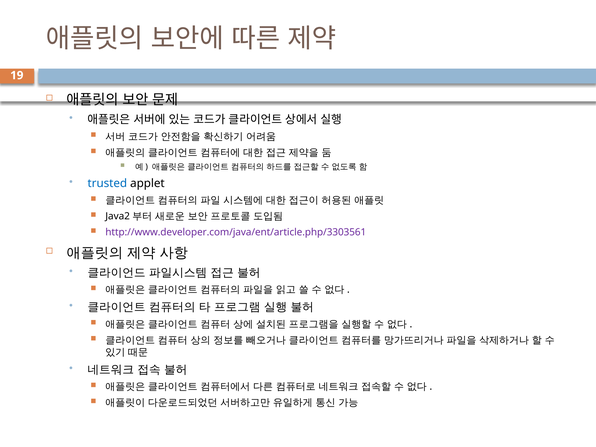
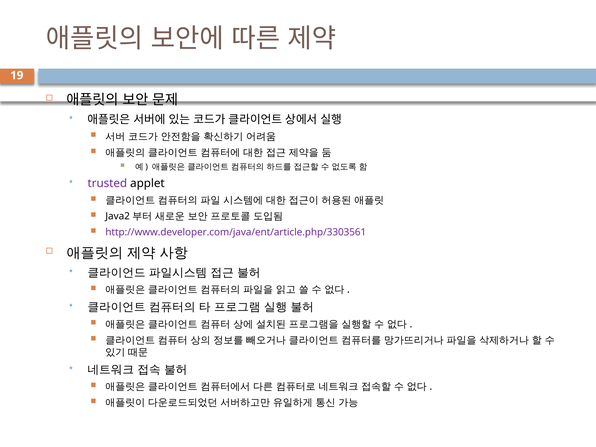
trusted colour: blue -> purple (107, 183)
